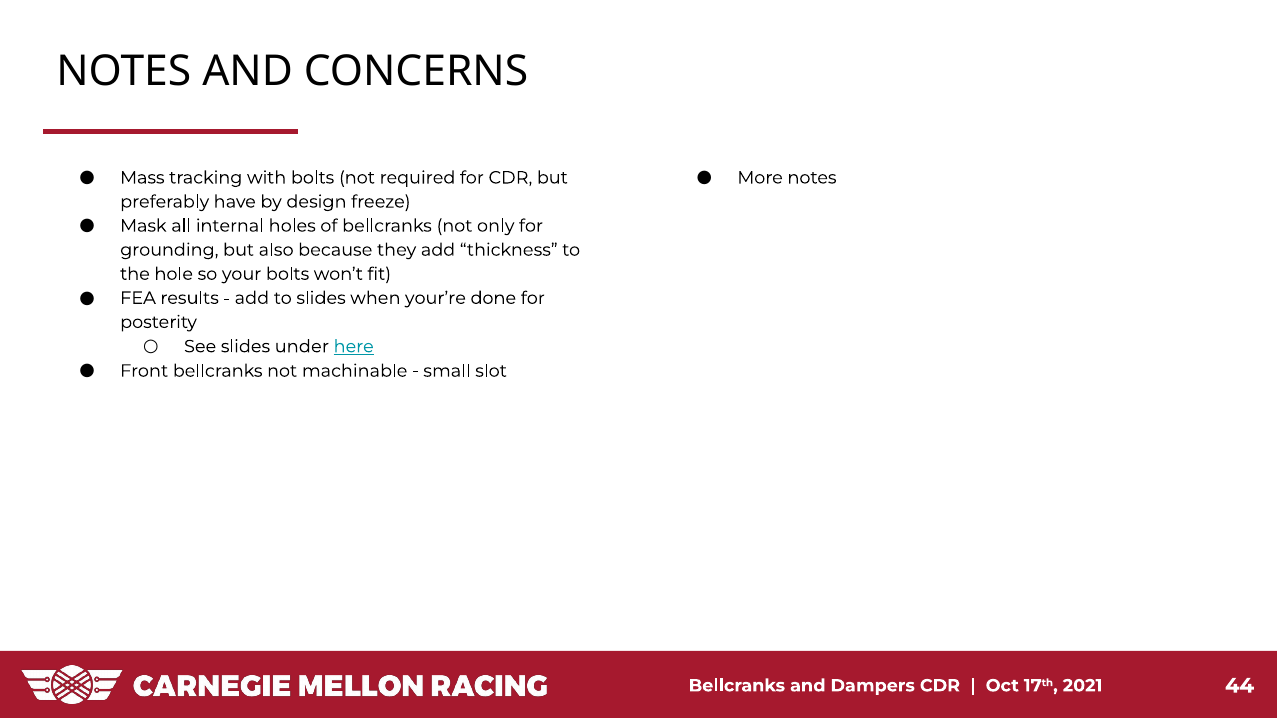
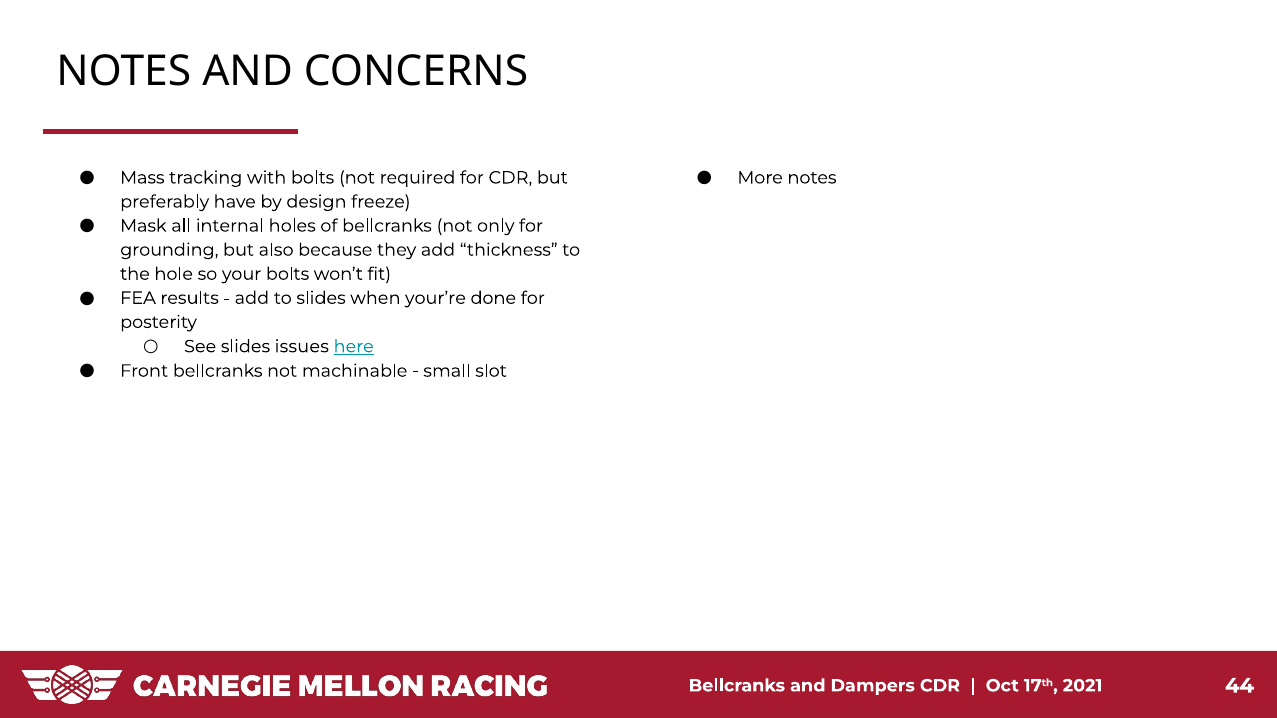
under: under -> issues (302, 347)
